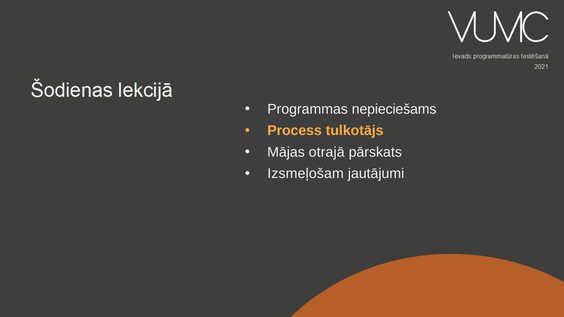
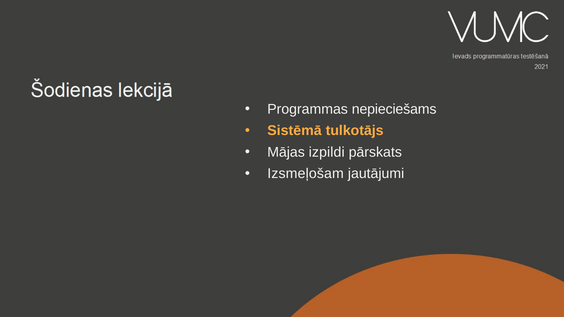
Process: Process -> Sistēmā (294, 131)
otrajā: otrajā -> izpildi (327, 152)
